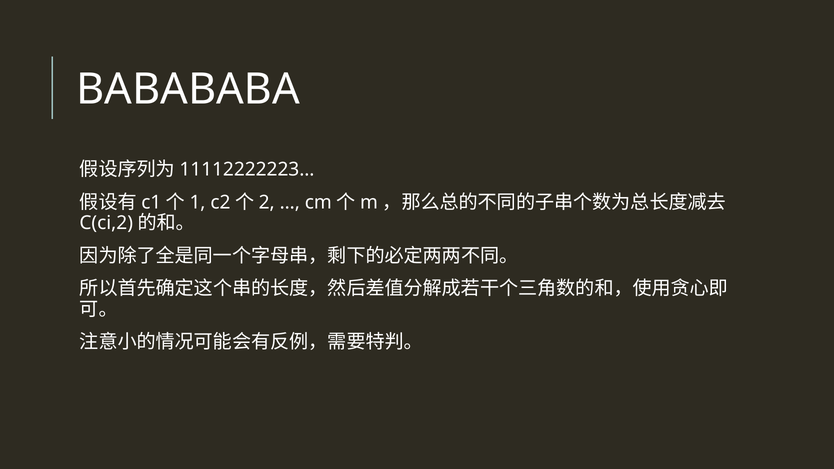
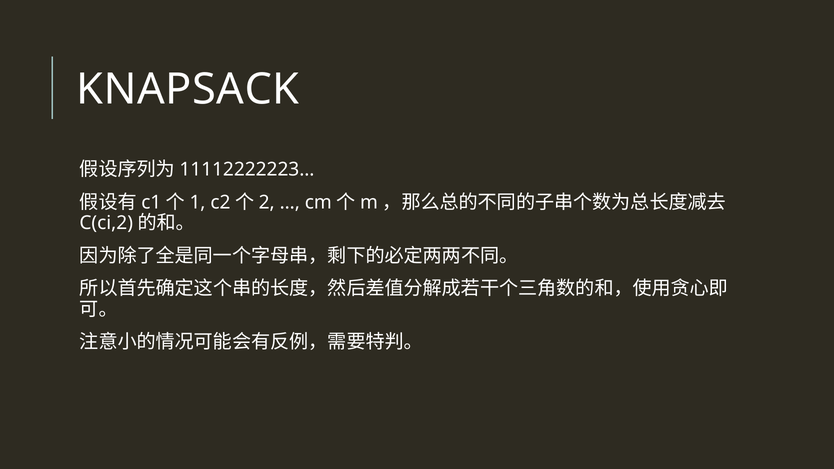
BABABABA: BABABABA -> KNAPSACK (188, 89)
